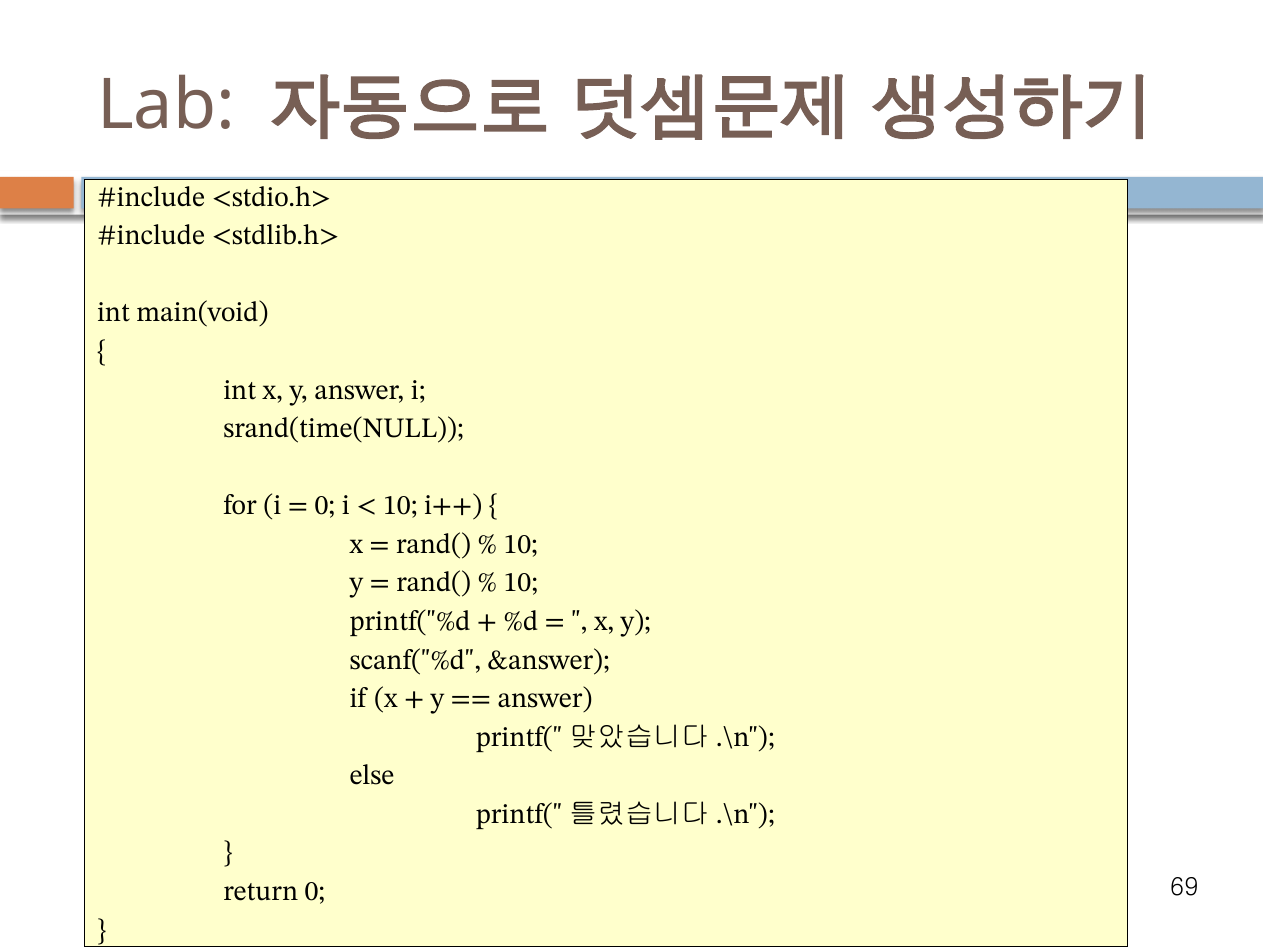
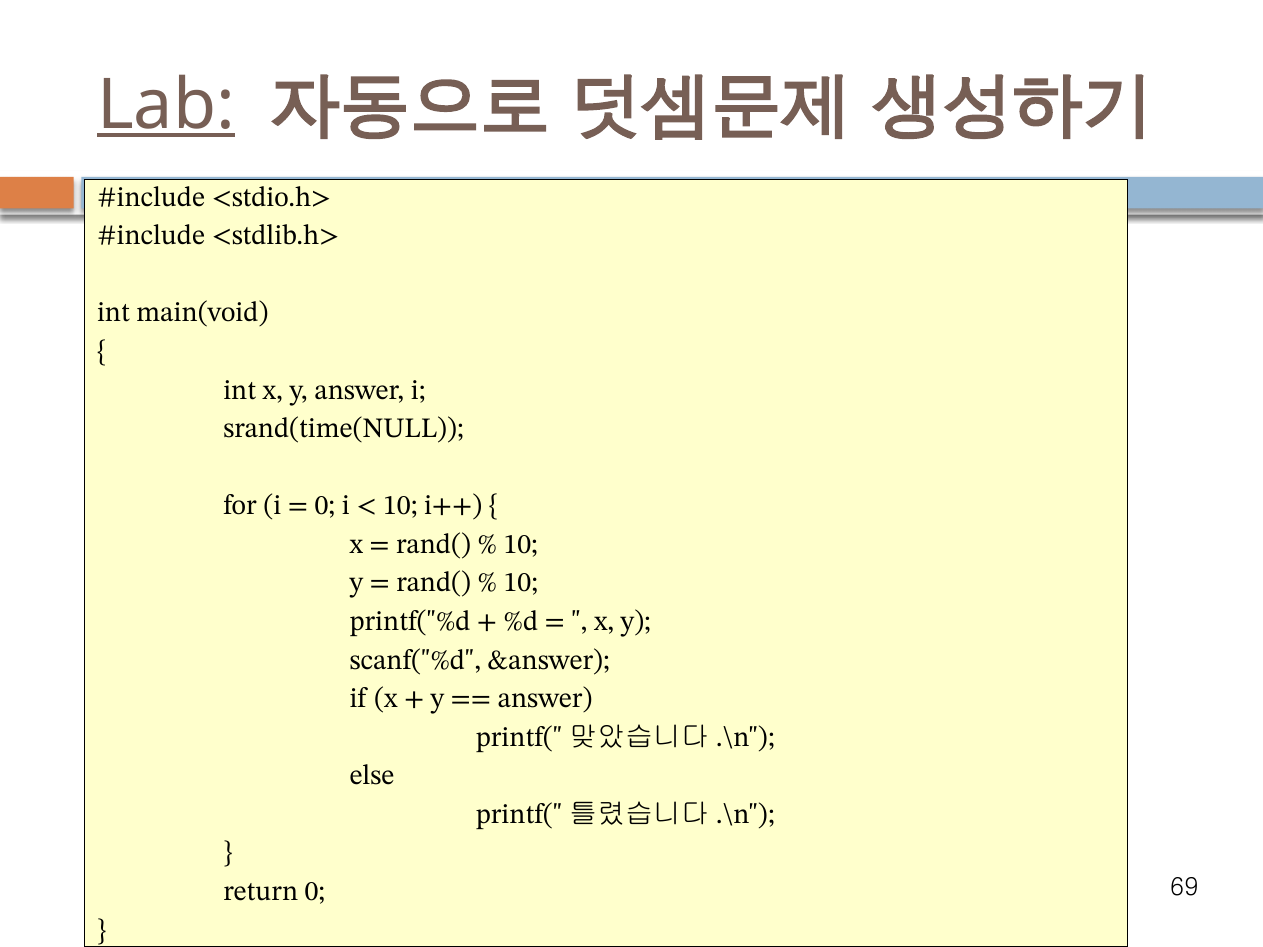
Lab underline: none -> present (166, 105)
